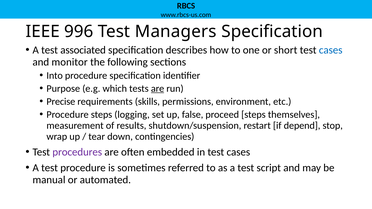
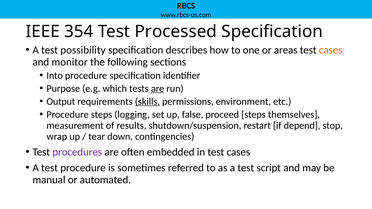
996: 996 -> 354 (79, 32)
Managers: Managers -> Processed (176, 32)
associated: associated -> possibility (83, 50)
short: short -> areas (286, 50)
cases colour: blue -> orange (331, 50)
Precise: Precise -> Output (61, 102)
skills underline: none -> present (147, 102)
